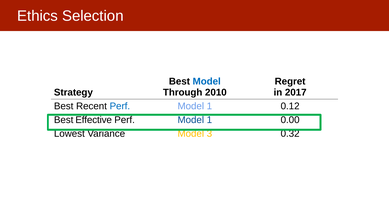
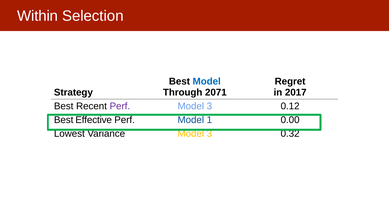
Ethics: Ethics -> Within (38, 16)
2010: 2010 -> 2071 (216, 92)
Perf colour: blue -> purple (120, 106)
1: 1 -> 3 (209, 106)
